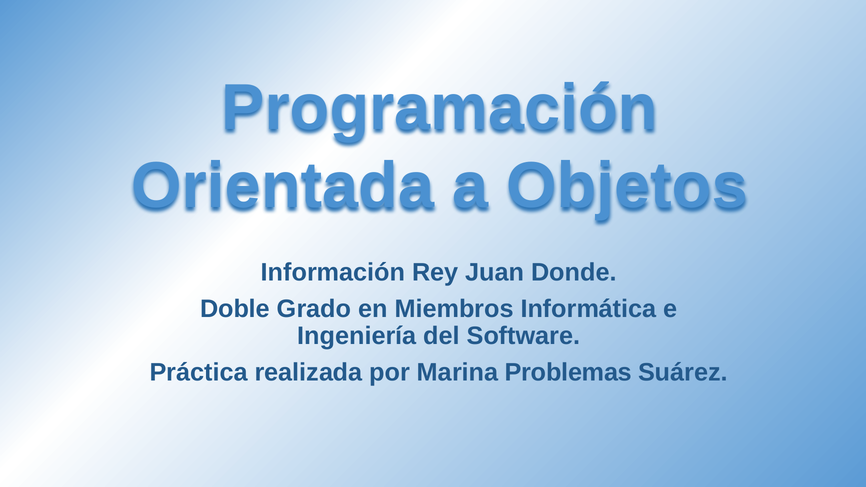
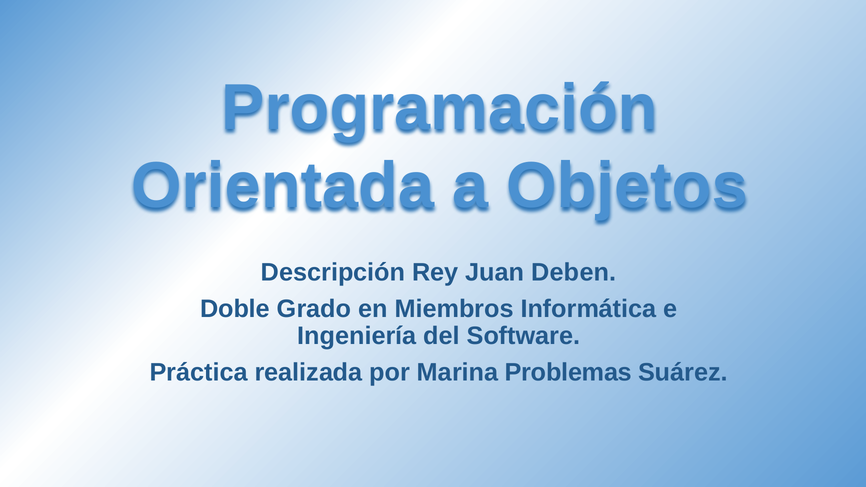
Información: Información -> Descripción (333, 273)
Donde: Donde -> Deben (574, 273)
